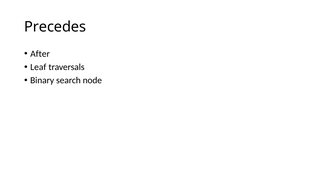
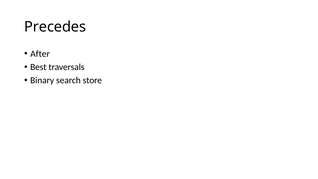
Leaf: Leaf -> Best (38, 67)
node: node -> store (92, 80)
